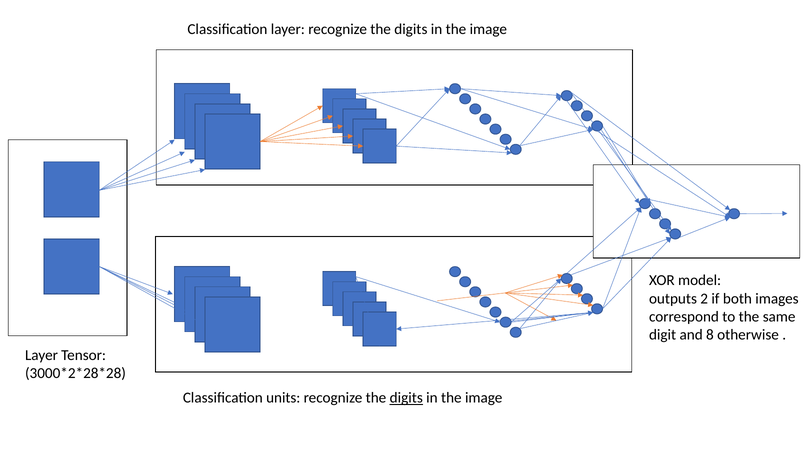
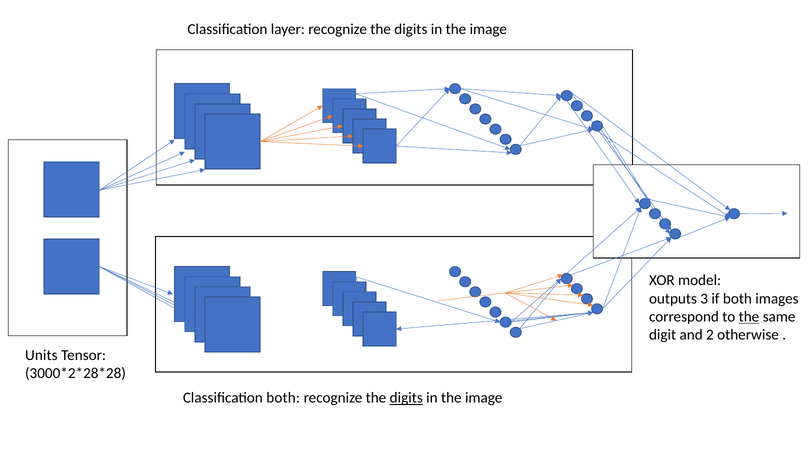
2: 2 -> 3 (704, 299)
the underline: none -> present (749, 317)
8: 8 -> 2 (710, 335)
Layer: Layer -> Units (41, 355)
Classification units: units -> both (283, 398)
